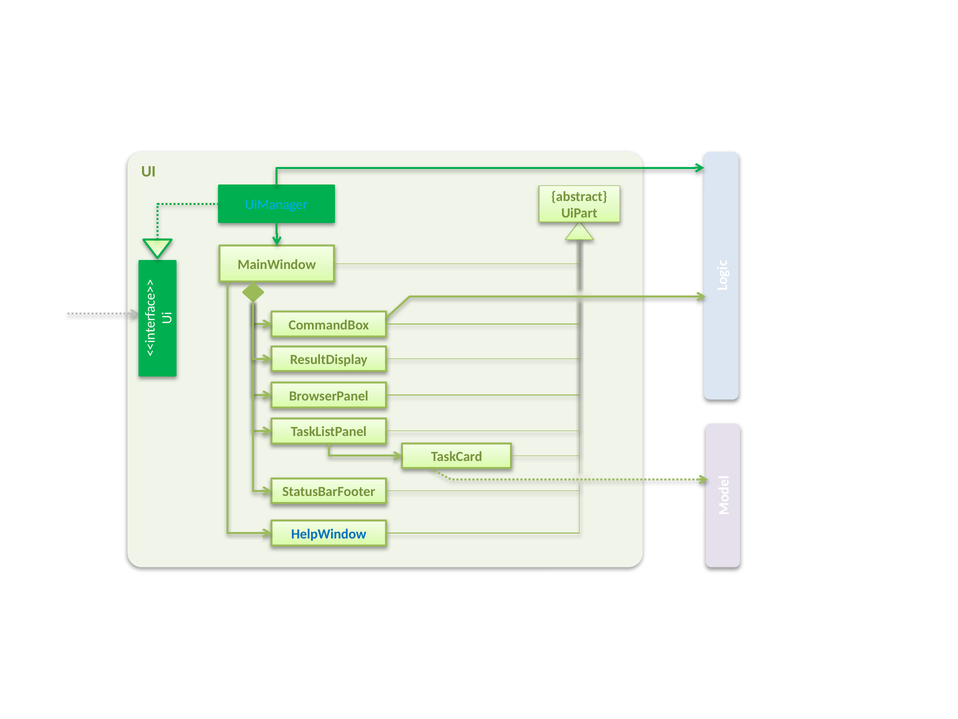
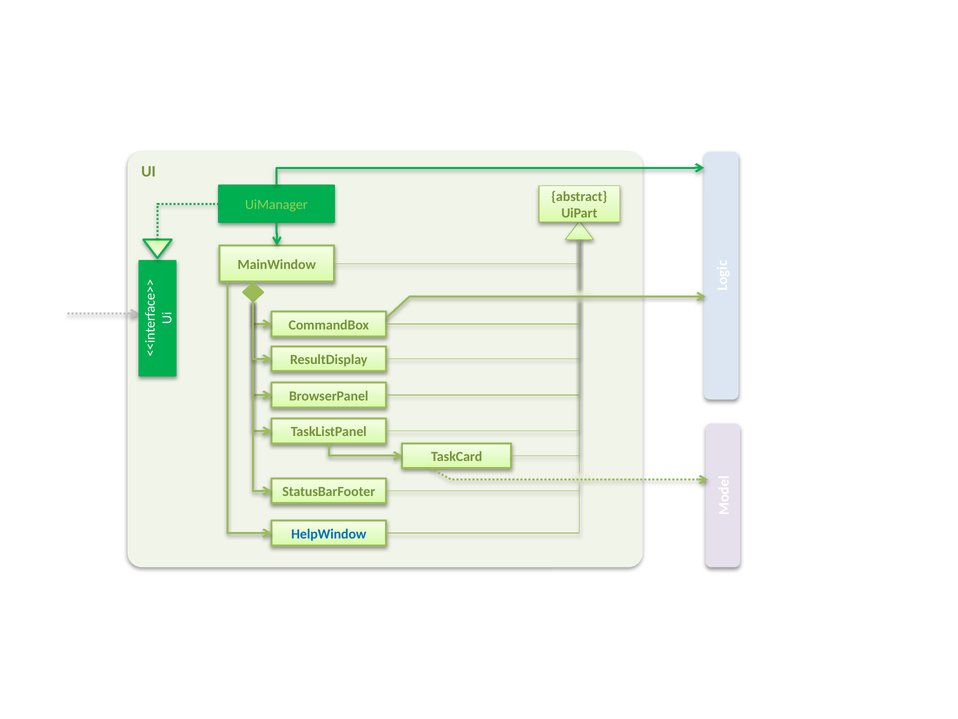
UiManager colour: light blue -> light green (276, 205)
